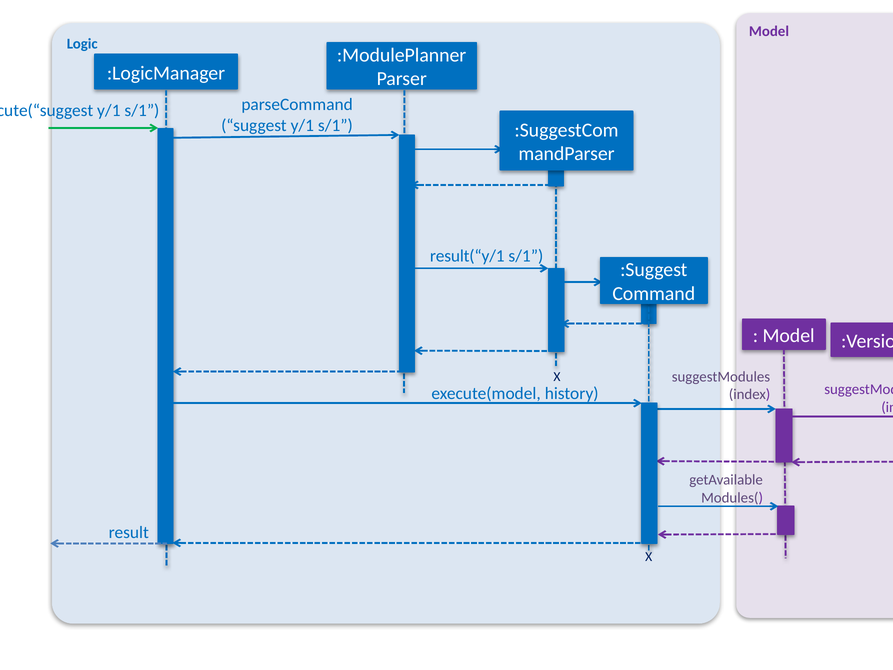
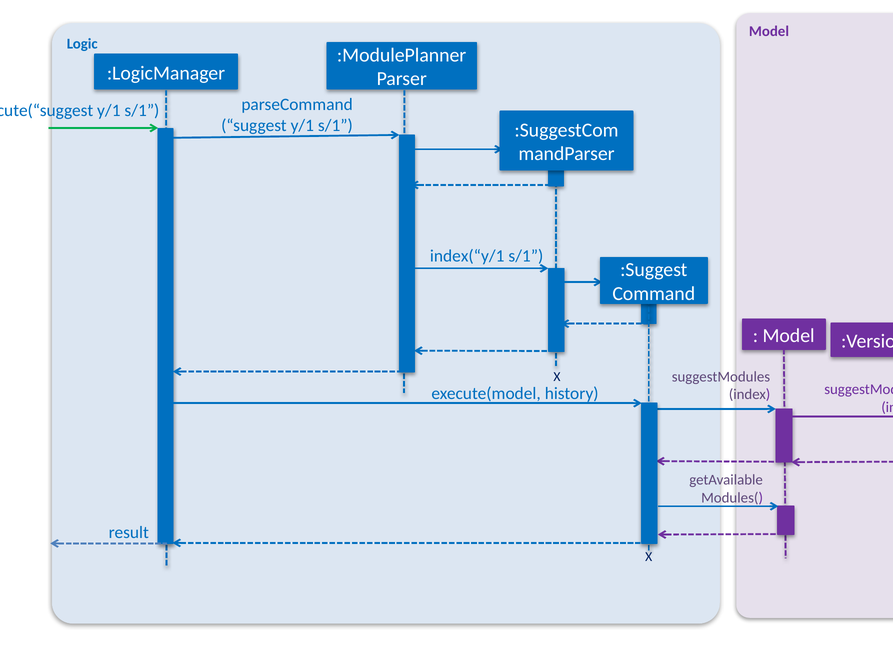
result(“y/1: result(“y/1 -> index(“y/1 (467, 256)
